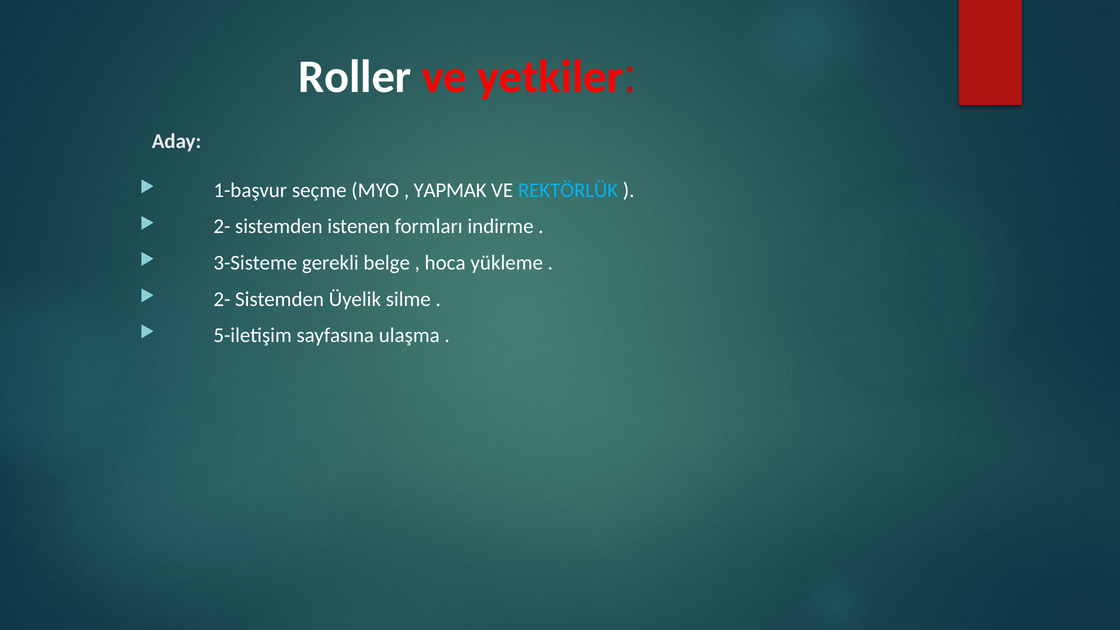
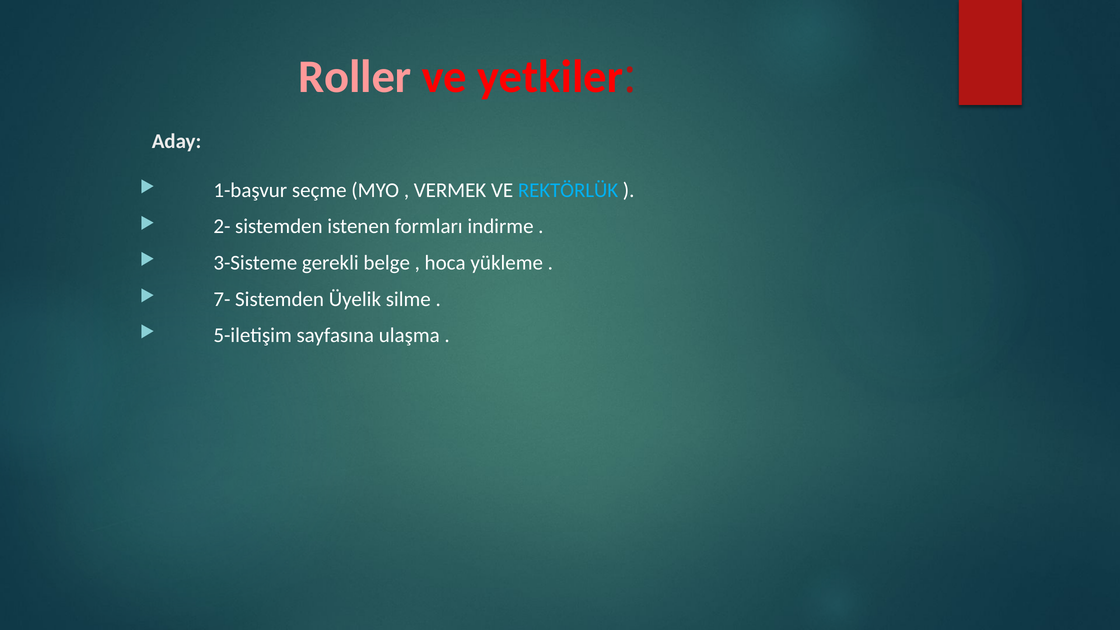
Roller colour: white -> pink (355, 77)
YAPMAK: YAPMAK -> VERMEK (450, 190)
2-: 2- -> 7- (222, 299)
